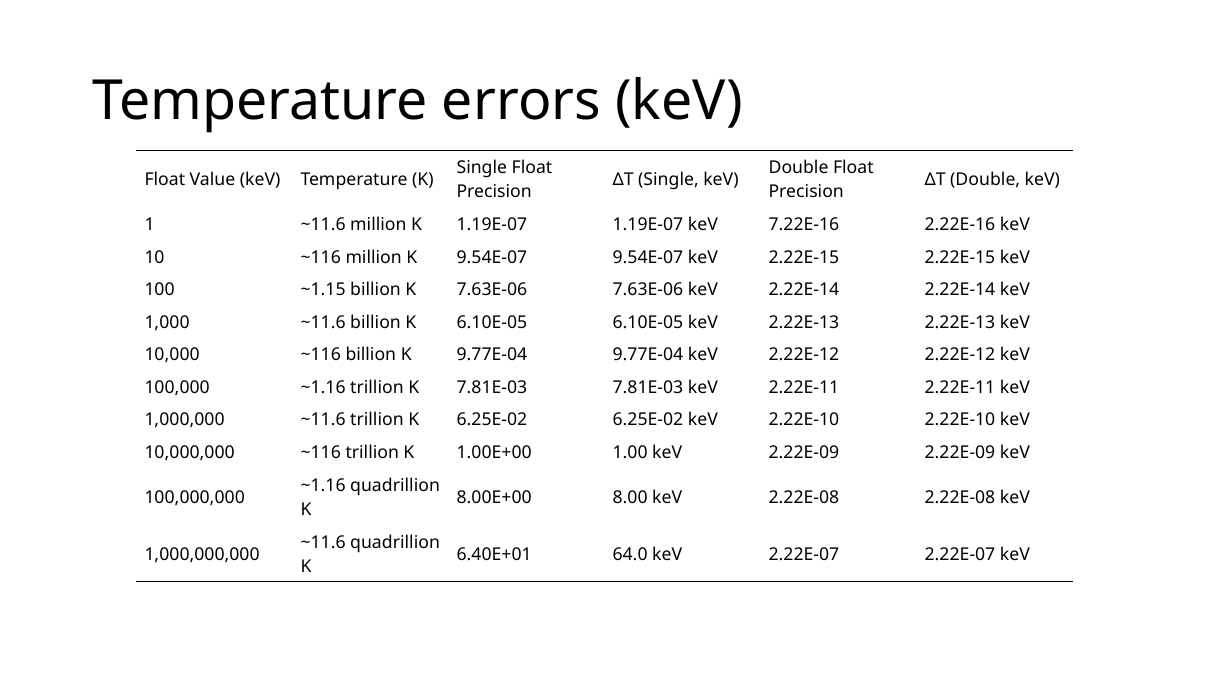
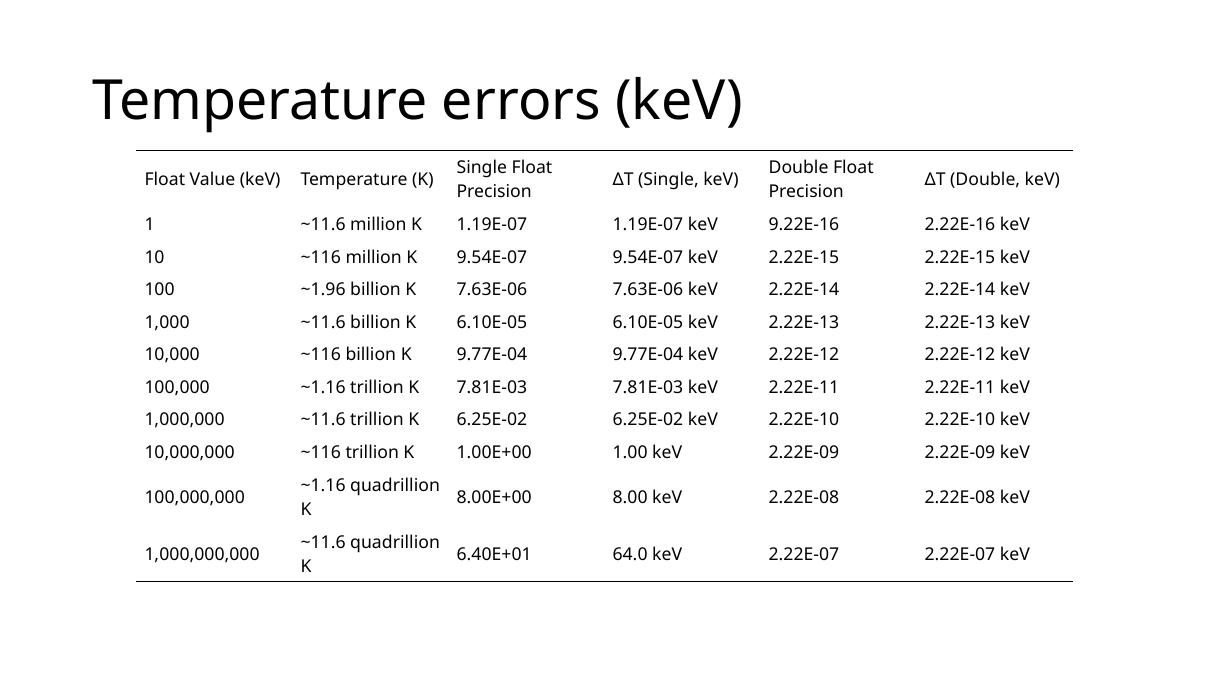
7.22E-16: 7.22E-16 -> 9.22E-16 (804, 225)
~1.15: ~1.15 -> ~1.96 (323, 290)
